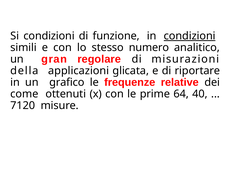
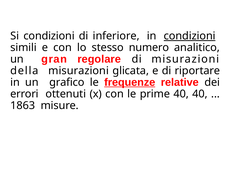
funzione: funzione -> inferiore (116, 36)
della applicazioni: applicazioni -> misurazioni (79, 71)
frequenze underline: none -> present (130, 82)
come: come -> errori (24, 94)
prime 64: 64 -> 40 (181, 94)
7120: 7120 -> 1863 (23, 105)
